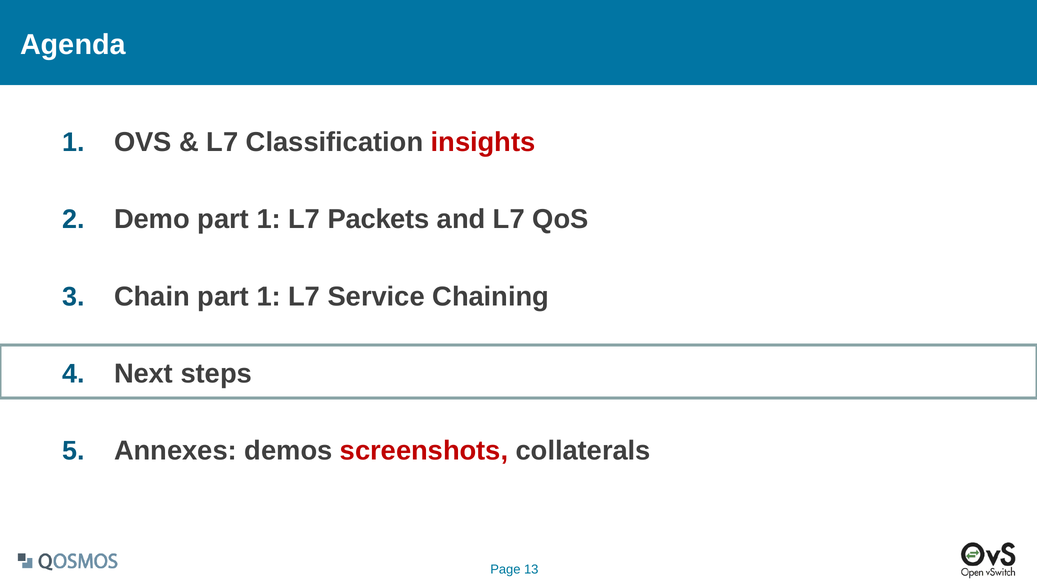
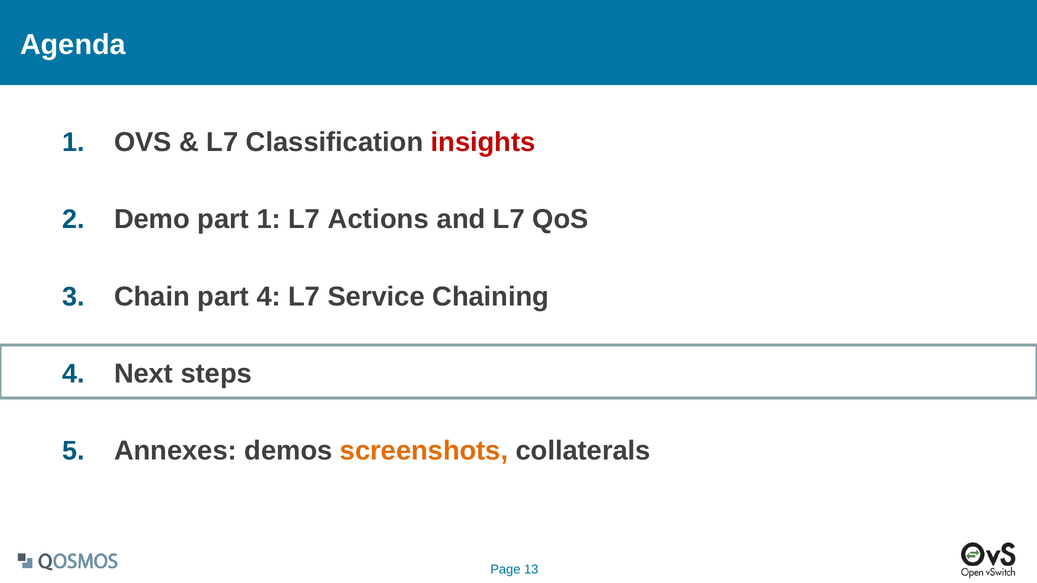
Packets: Packets -> Actions (378, 220)
1: 1 -> 4 (269, 297)
screenshots colour: red -> orange (424, 451)
